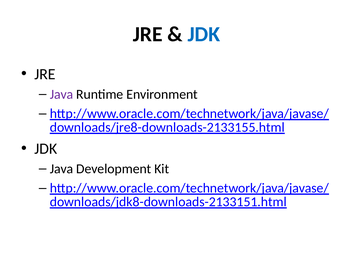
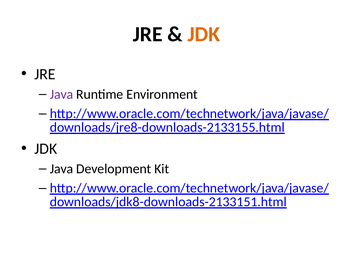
JDK colour: blue -> orange (204, 34)
